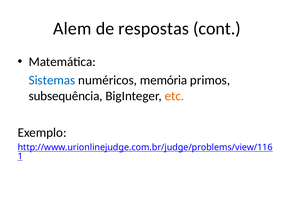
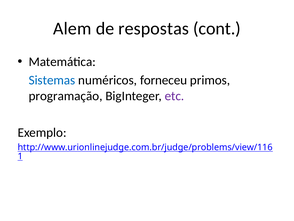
memória: memória -> forneceu (164, 80)
subsequência: subsequência -> programação (66, 96)
etc colour: orange -> purple (174, 96)
